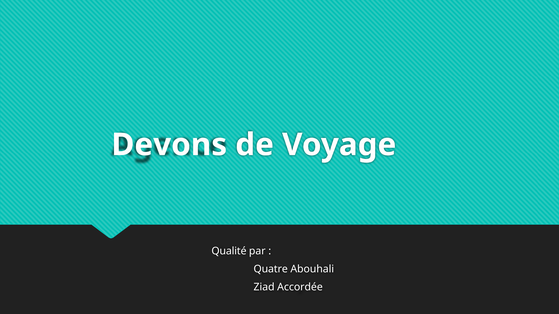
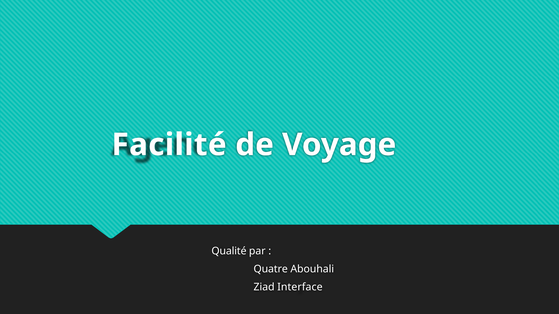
Devons: Devons -> Facilité (169, 145)
Accordée: Accordée -> Interface (300, 288)
